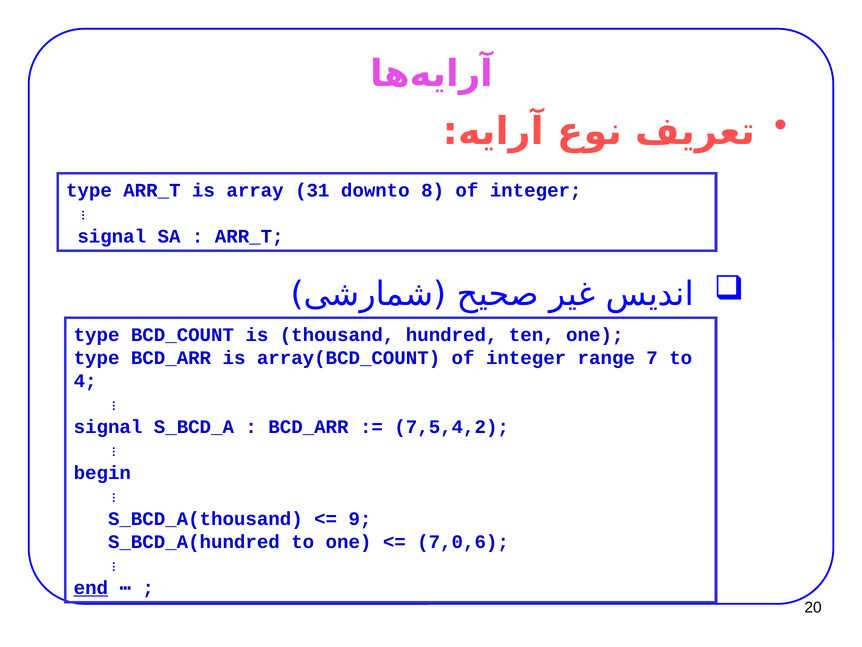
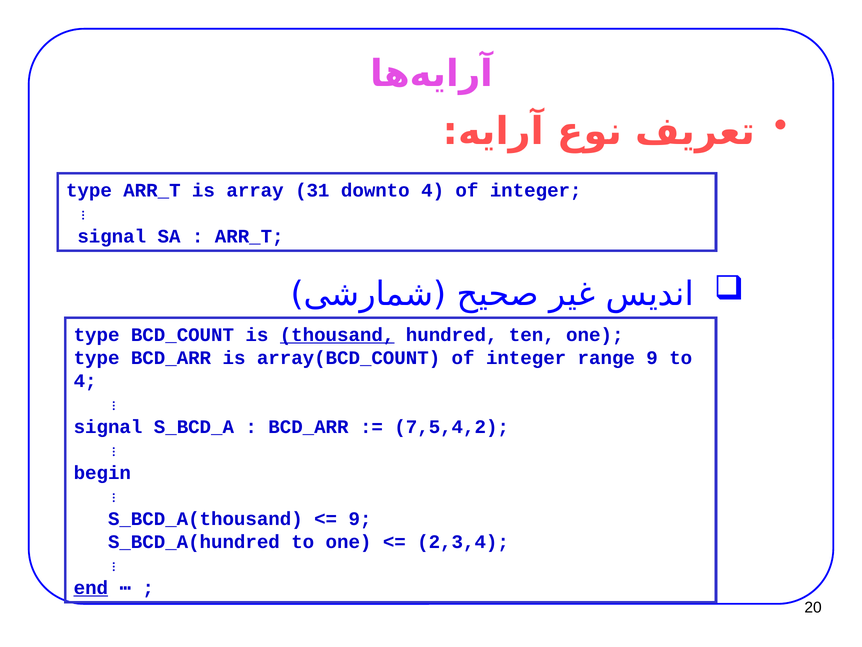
downto 8: 8 -> 4 (433, 190)
thousand underline: none -> present (337, 335)
range 7: 7 -> 9 (652, 358)
7,0,6: 7,0,6 -> 2,3,4 (463, 541)
